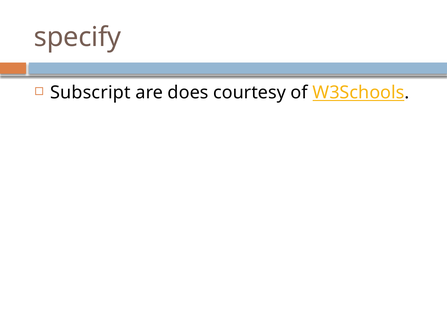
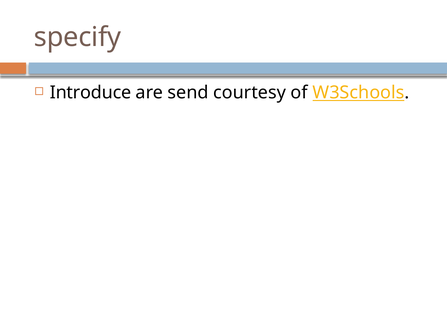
Subscript: Subscript -> Introduce (91, 92)
does: does -> send (188, 92)
